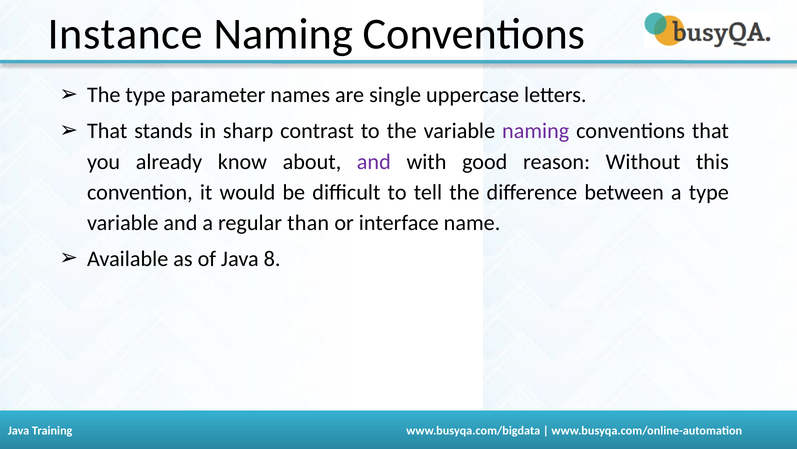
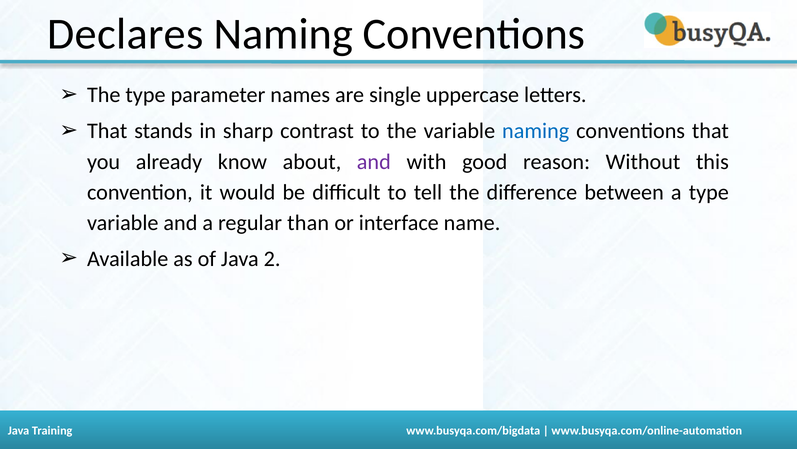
Instance: Instance -> Declares (125, 34)
naming colour: purple -> blue (536, 131)
8: 8 -> 2 (272, 259)
